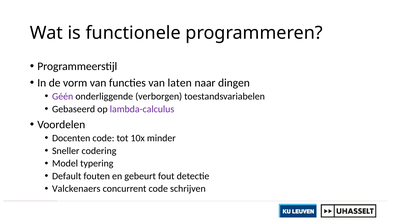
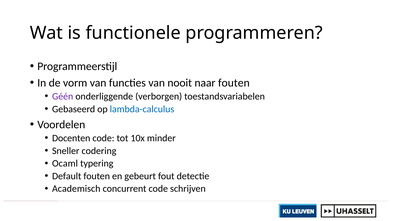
laten: laten -> nooit (180, 83)
naar dingen: dingen -> fouten (234, 83)
lambda-calculus colour: purple -> blue (142, 109)
Model: Model -> Ocaml (65, 163)
Valckenaers: Valckenaers -> Academisch (76, 189)
